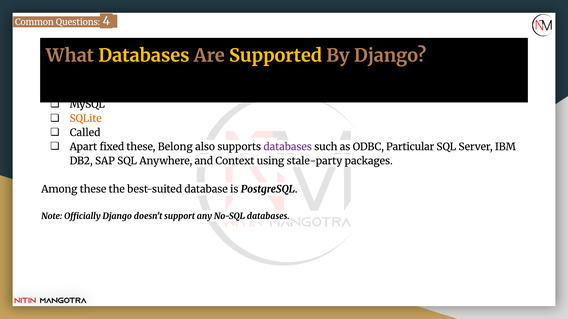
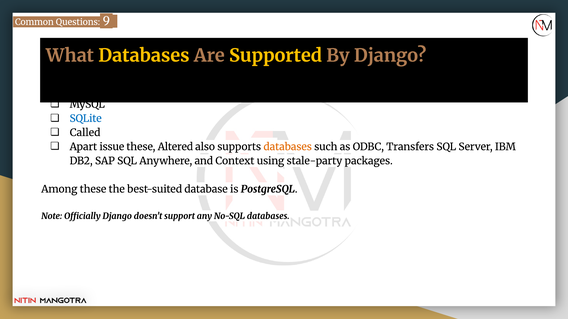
4: 4 -> 9 (106, 21)
SQLite colour: orange -> blue (86, 119)
fixed: fixed -> issue (112, 147)
Belong: Belong -> Altered (175, 147)
databases colour: purple -> orange (288, 147)
Particular: Particular -> Transfers (410, 147)
